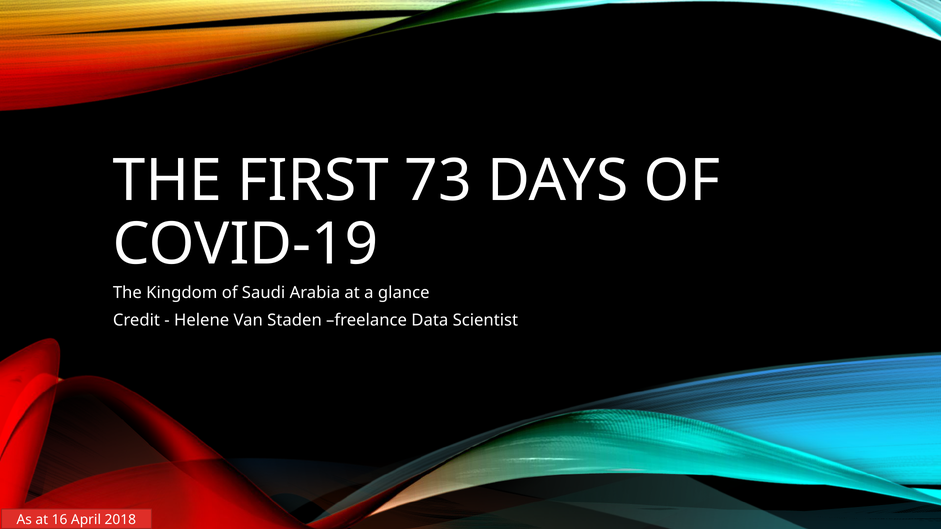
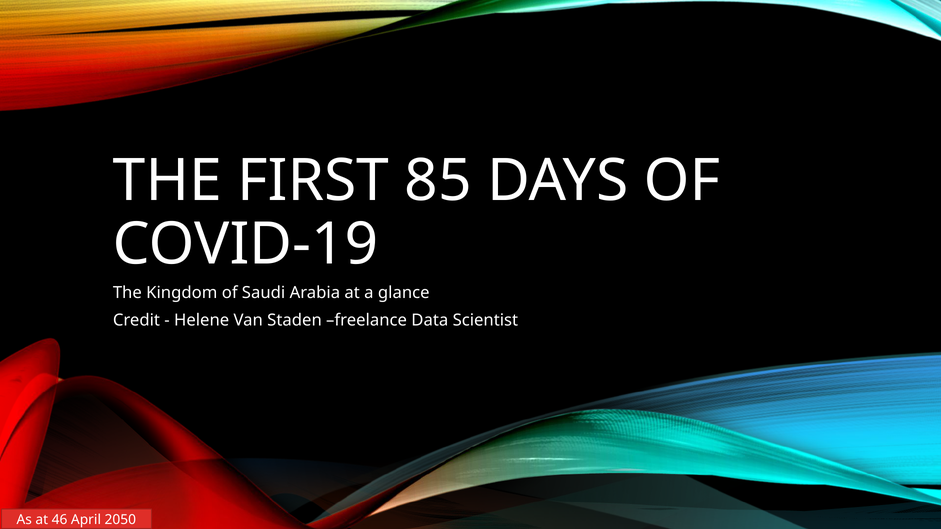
73: 73 -> 85 (438, 181)
16: 16 -> 46 (60, 520)
2018: 2018 -> 2050 (120, 520)
